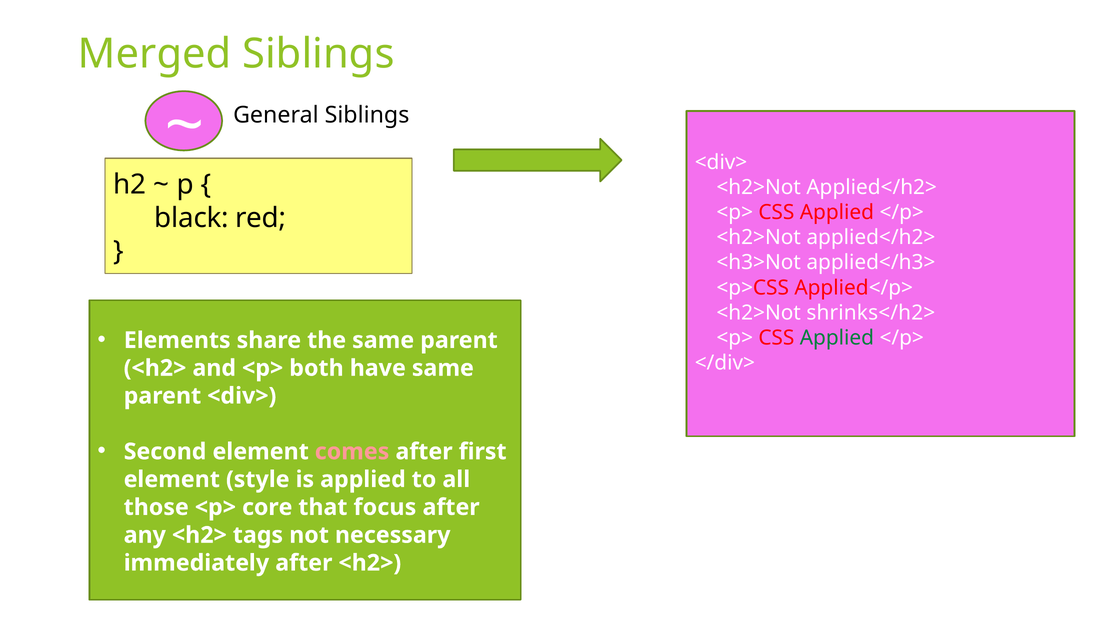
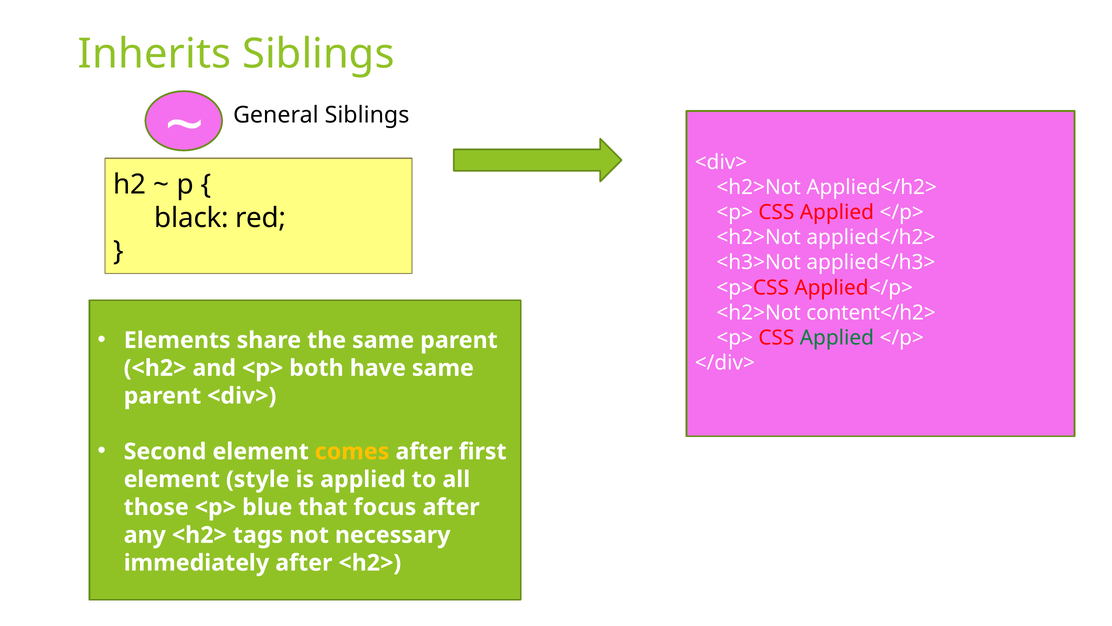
Merged: Merged -> Inherits (155, 54)
shrinks</h2>: shrinks</h2> -> content</h2> (871, 312)
comes colour: pink -> yellow (352, 451)
core: core -> blue (267, 507)
